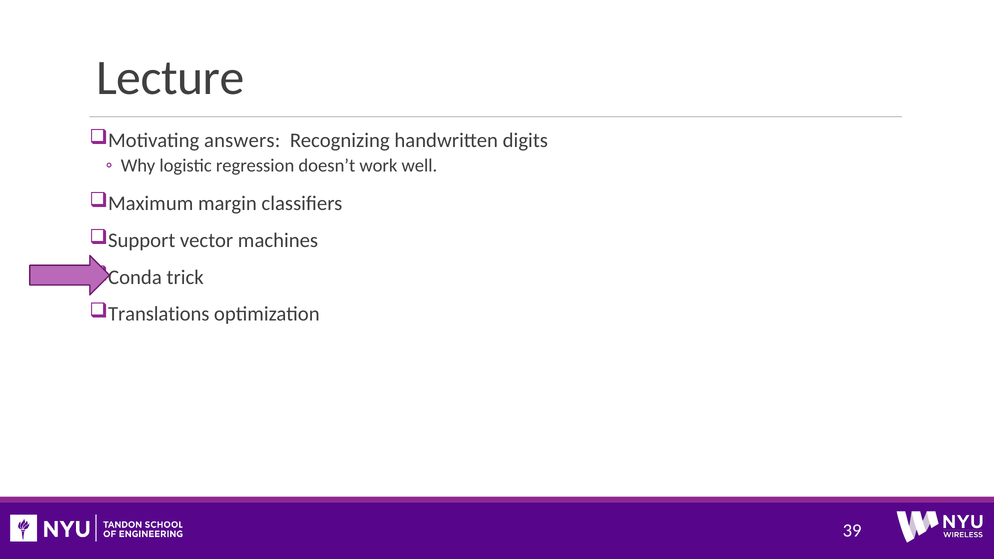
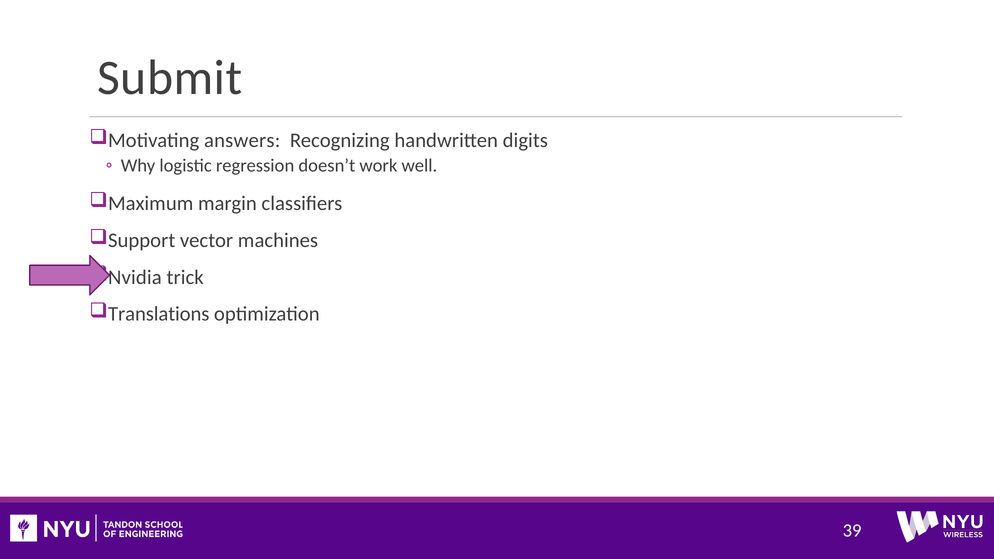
Lecture: Lecture -> Submit (170, 78)
Conda: Conda -> Nvidia (135, 277)
